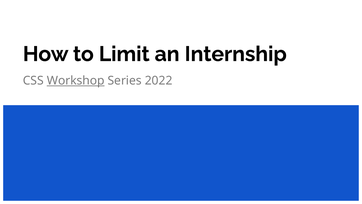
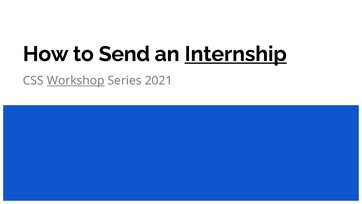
Limit: Limit -> Send (124, 54)
Internship underline: none -> present (236, 54)
2022: 2022 -> 2021 (159, 81)
